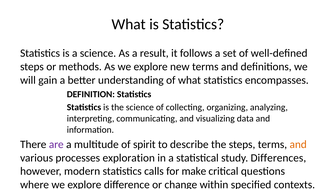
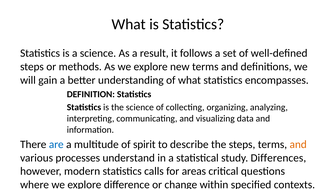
are colour: purple -> blue (56, 144)
processes exploration: exploration -> understand (129, 158)
make: make -> areas (194, 171)
